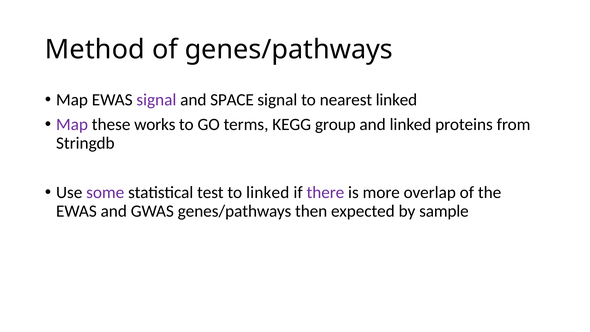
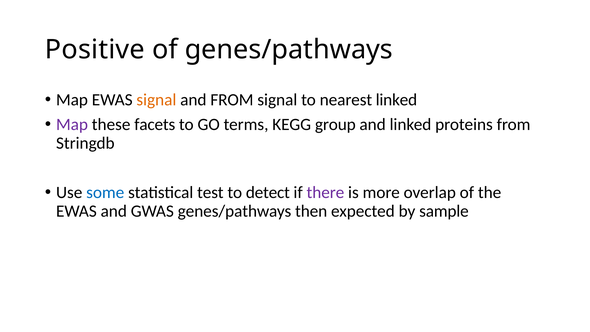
Method: Method -> Positive (95, 50)
signal colour: purple -> orange (156, 100)
and SPACE: SPACE -> FROM (232, 100)
works: works -> facets (155, 124)
some colour: purple -> blue (105, 193)
to linked: linked -> detect (268, 193)
